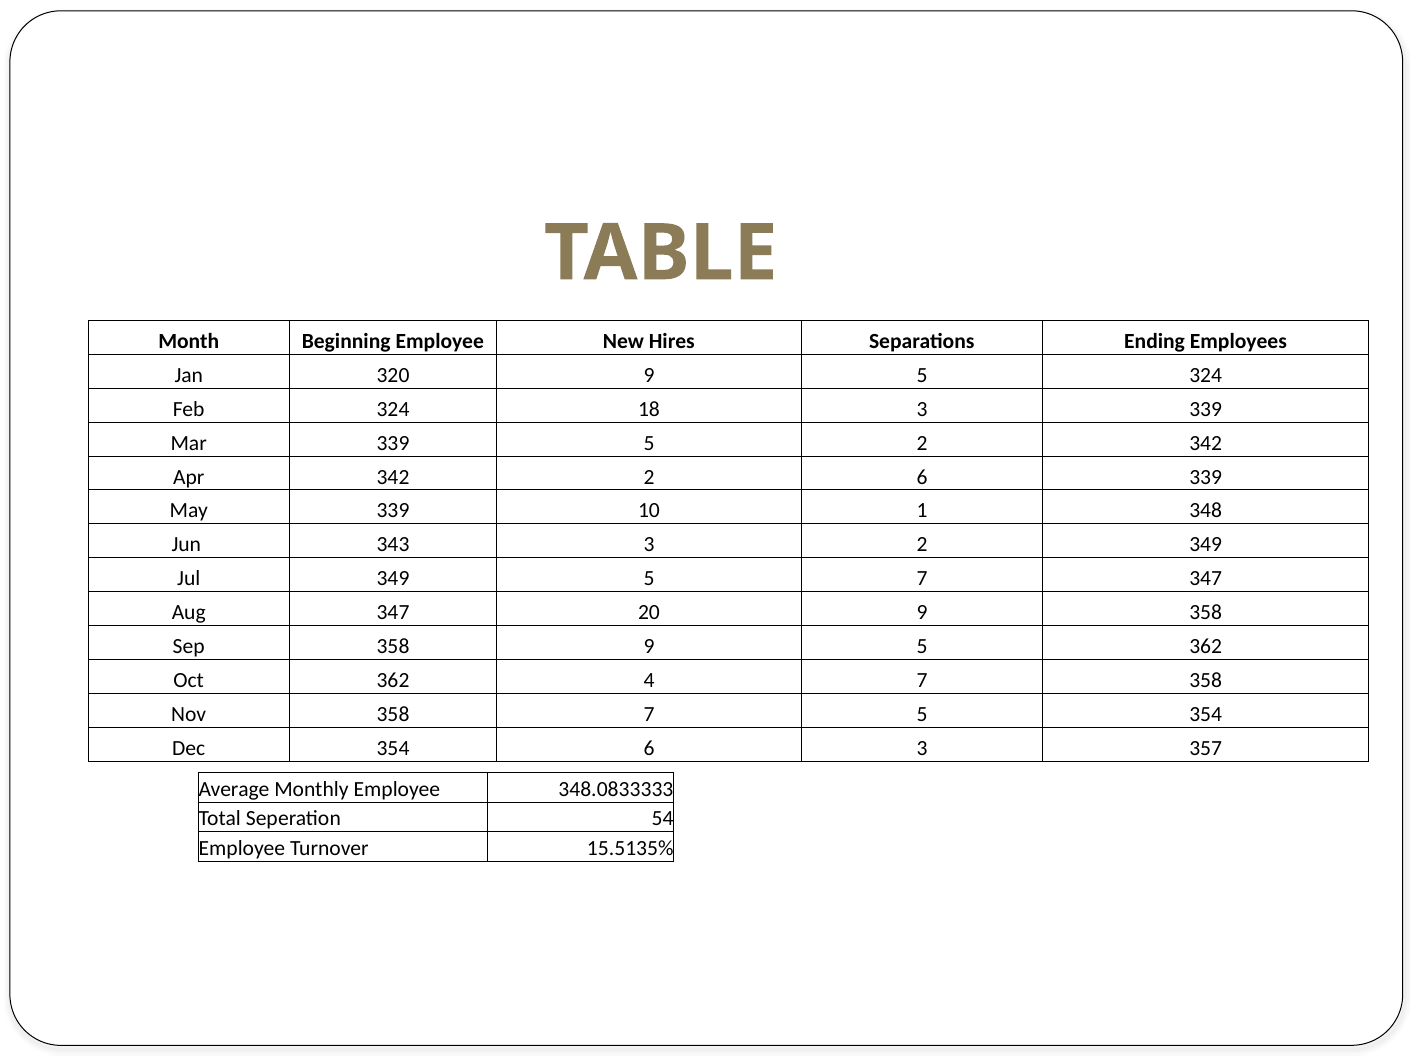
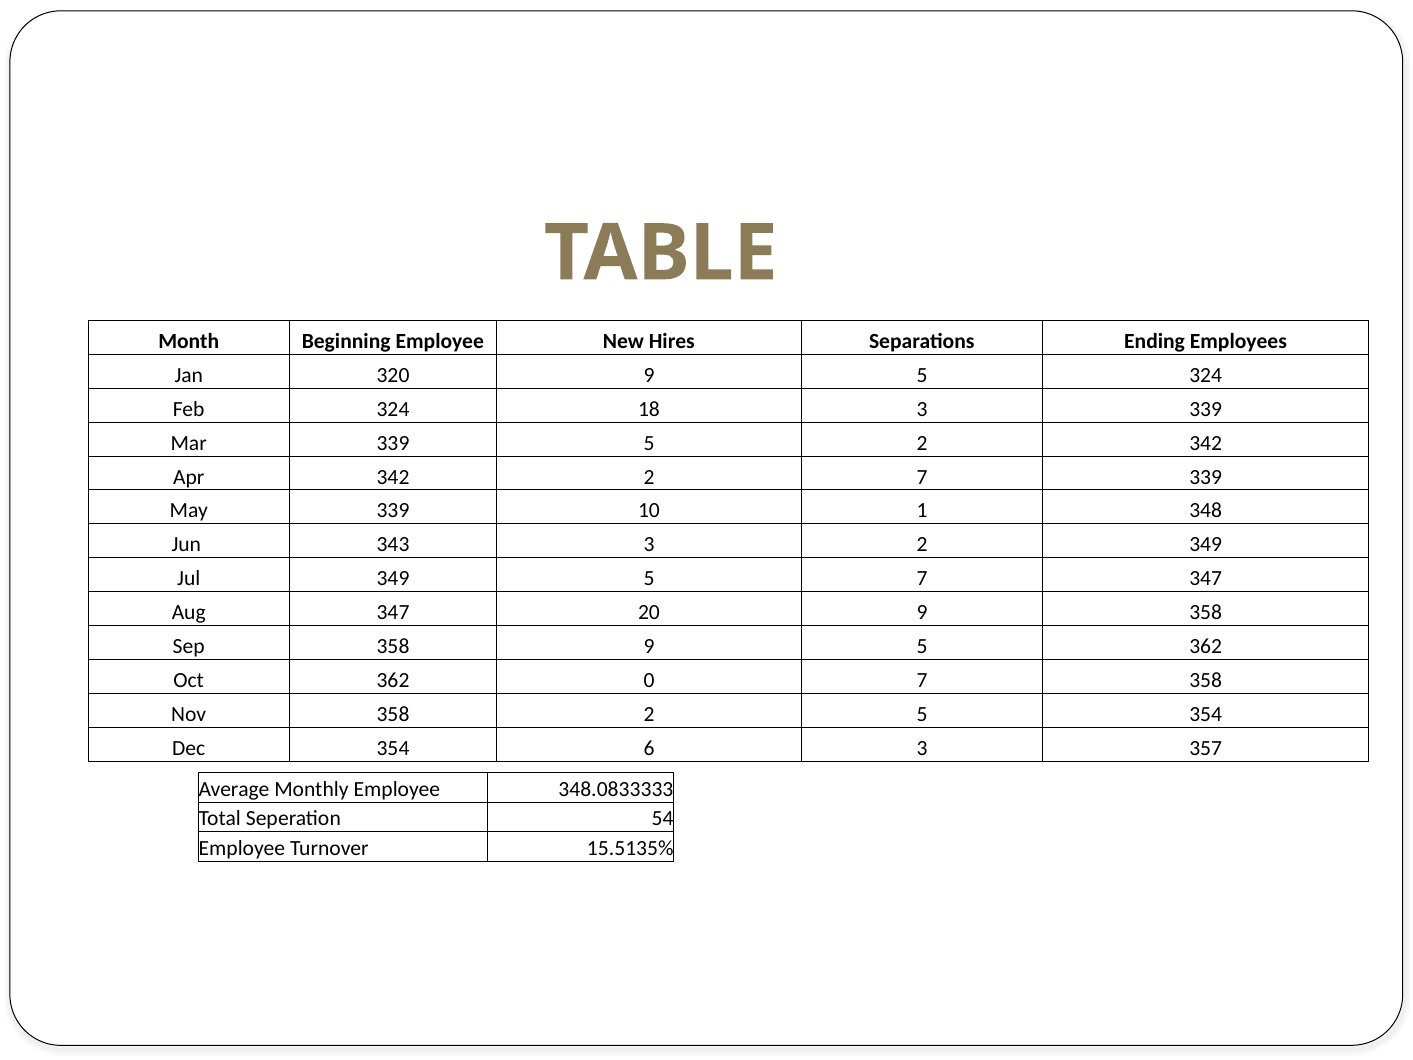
2 6: 6 -> 7 (922, 477)
4: 4 -> 0 (649, 680)
358 7: 7 -> 2 (649, 714)
